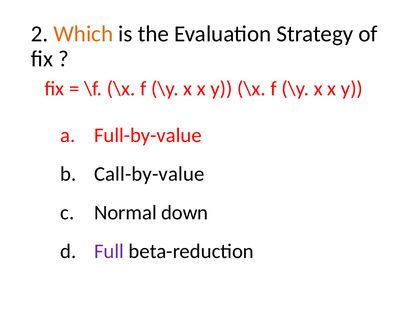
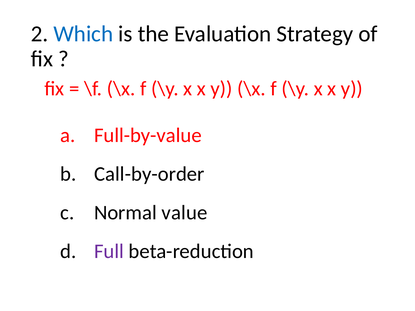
Which colour: orange -> blue (83, 34)
Call-by-value: Call-by-value -> Call-by-order (149, 174)
down: down -> value (185, 213)
